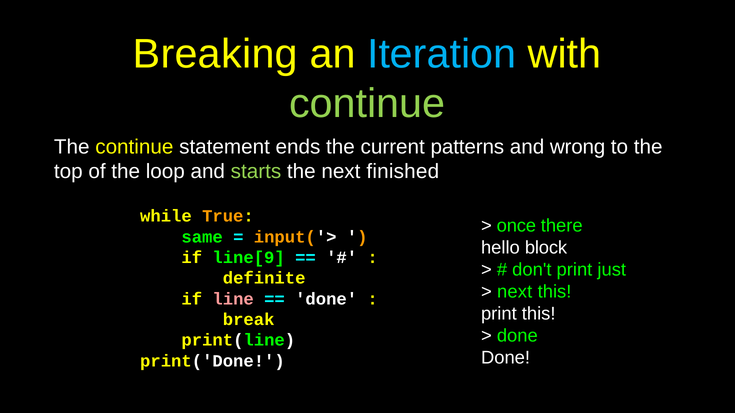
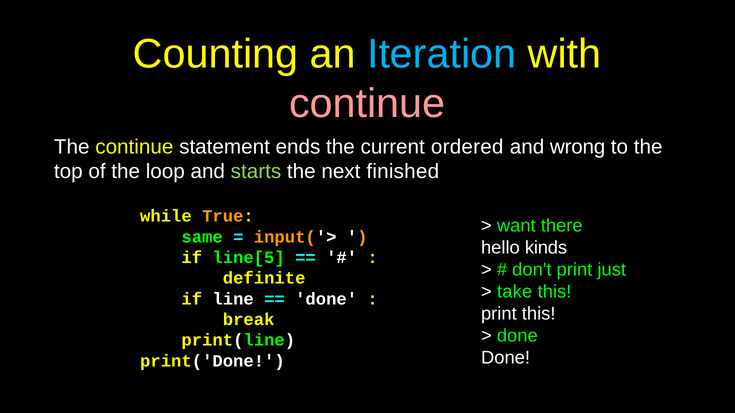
Breaking: Breaking -> Counting (216, 54)
continue colour: light green -> pink (367, 104)
patterns: patterns -> ordered (467, 147)
once: once -> want (516, 226)
block: block -> kinds (546, 248)
line[9: line[9 -> line[5 (249, 258)
next: next -> take (515, 292)
line colour: pink -> white (233, 299)
